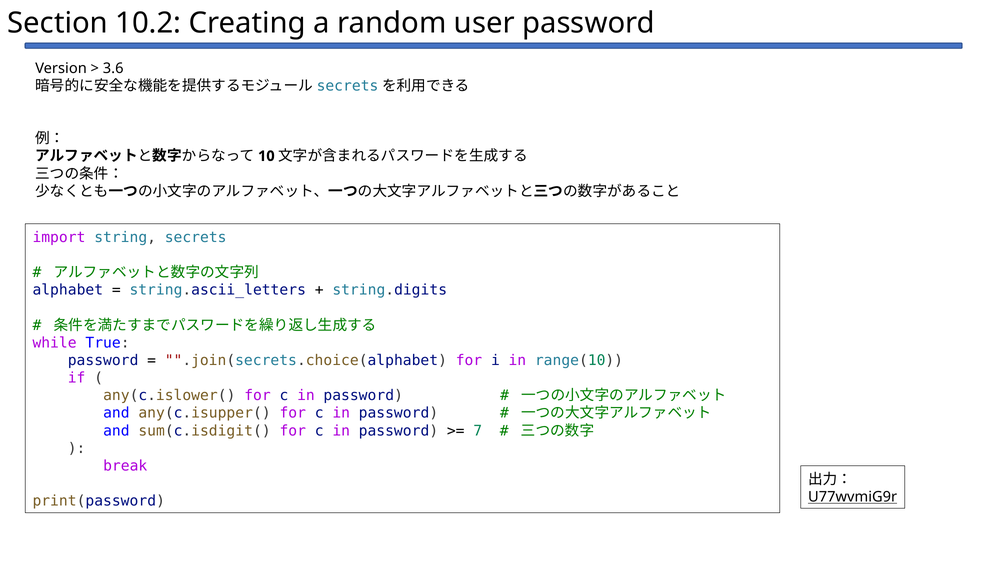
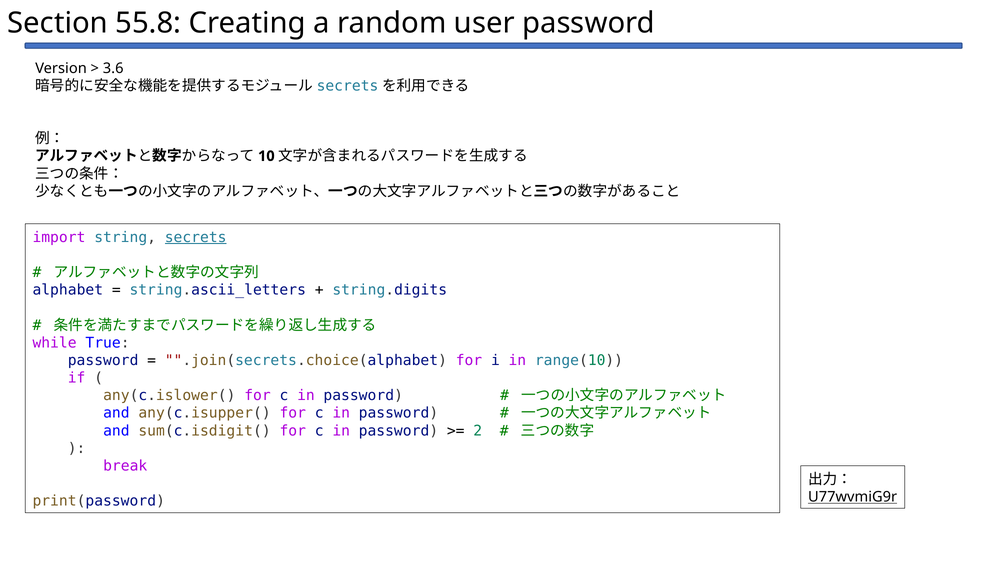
10.2: 10.2 -> 55.8 (148, 23)
secrets underline: none -> present (196, 237)
7: 7 -> 2 (478, 431)
